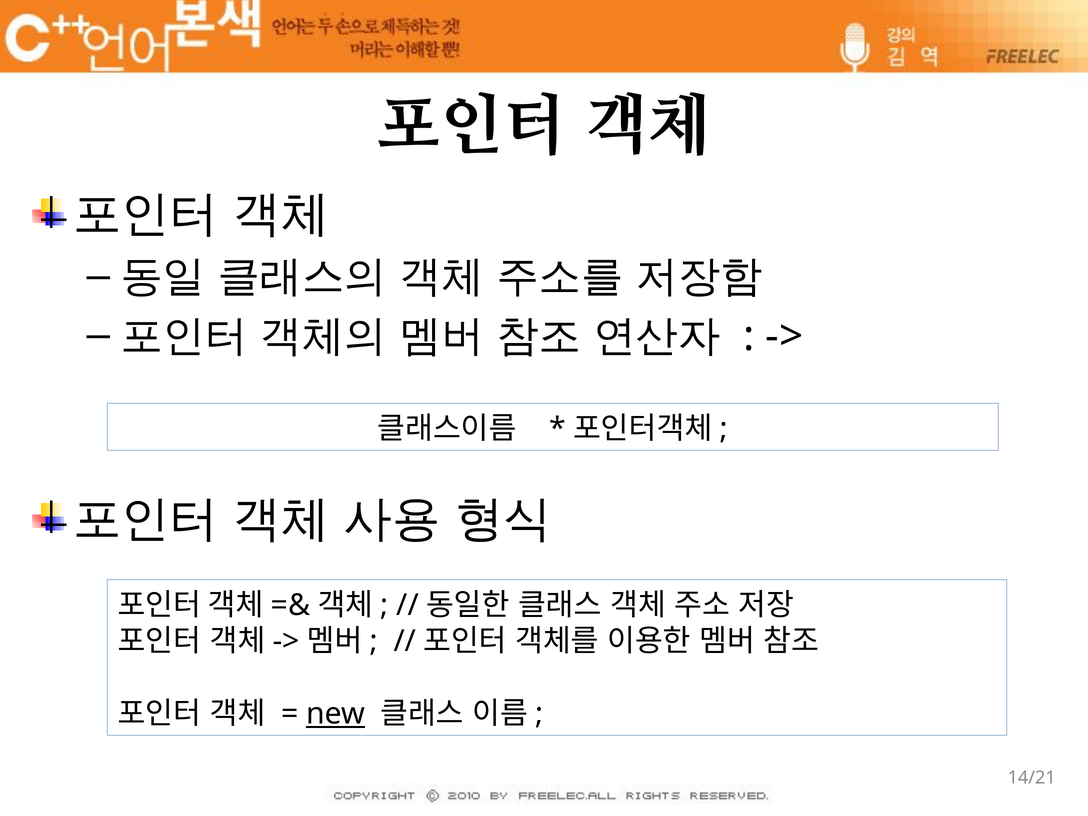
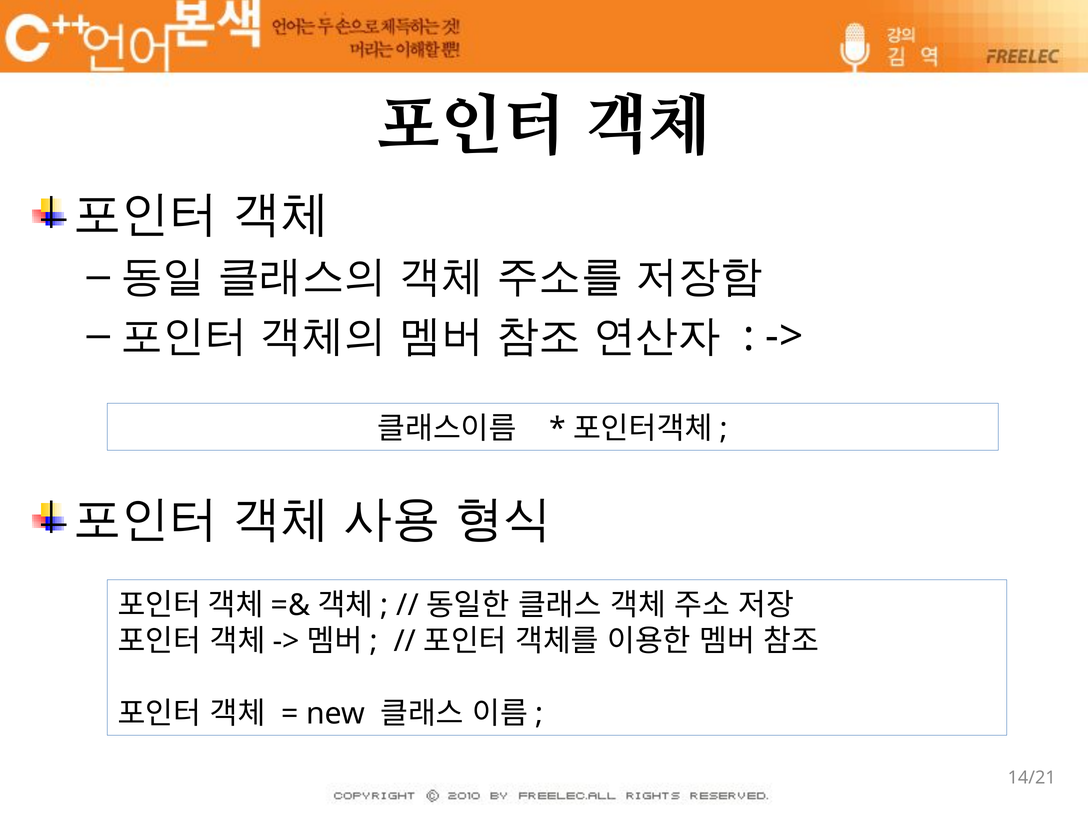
new underline: present -> none (336, 714)
